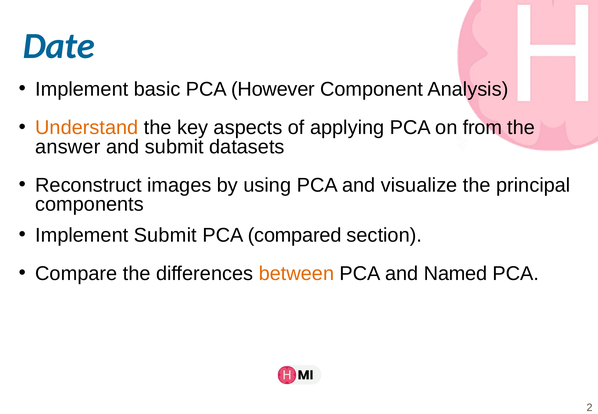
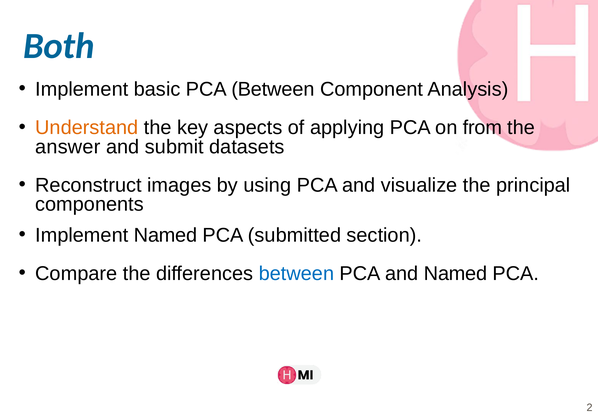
Date: Date -> Both (59, 46)
PCA However: However -> Between (273, 89)
Implement Submit: Submit -> Named (166, 235)
compared: compared -> submitted (295, 235)
between colour: orange -> blue (296, 274)
